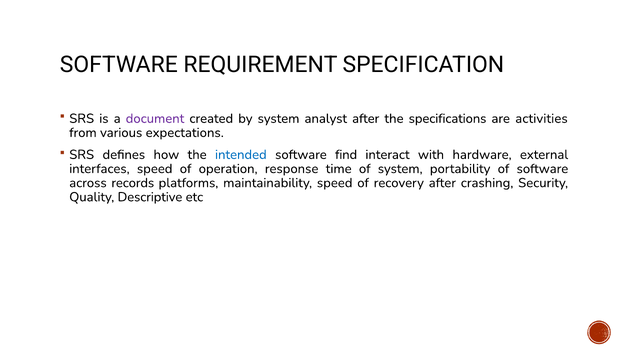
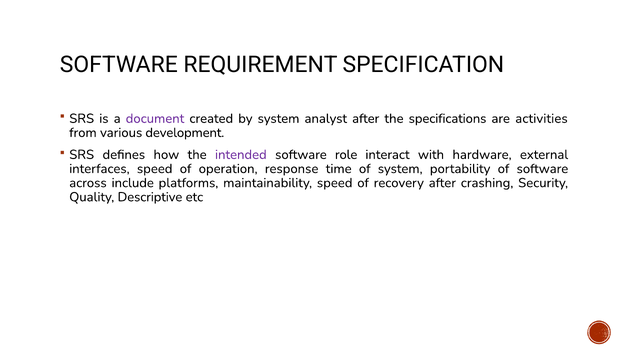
expectations: expectations -> development (185, 133)
intended colour: blue -> purple (241, 155)
find: find -> role (346, 155)
records: records -> include (133, 183)
